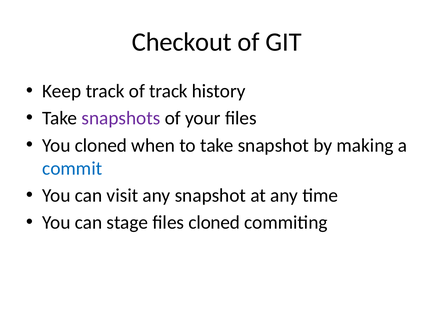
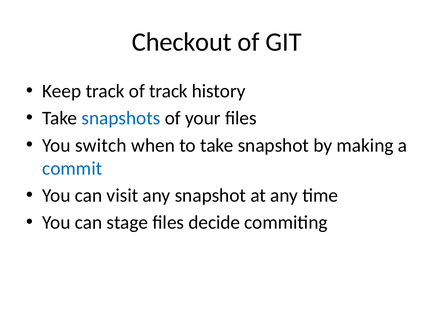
snapshots colour: purple -> blue (121, 118)
You cloned: cloned -> switch (101, 145)
files cloned: cloned -> decide (214, 222)
